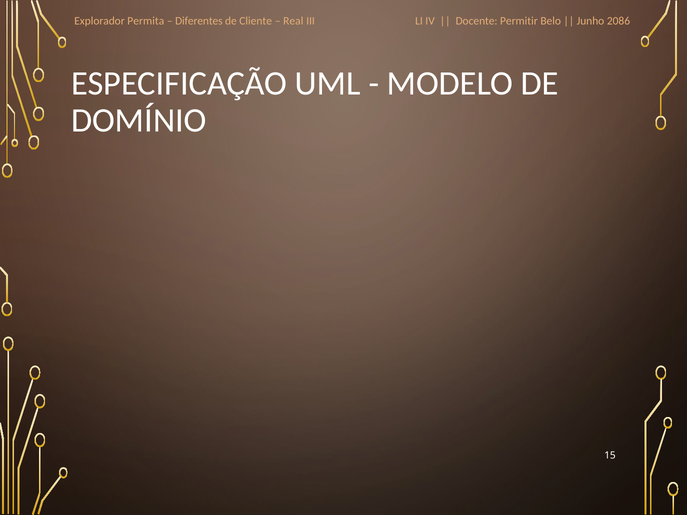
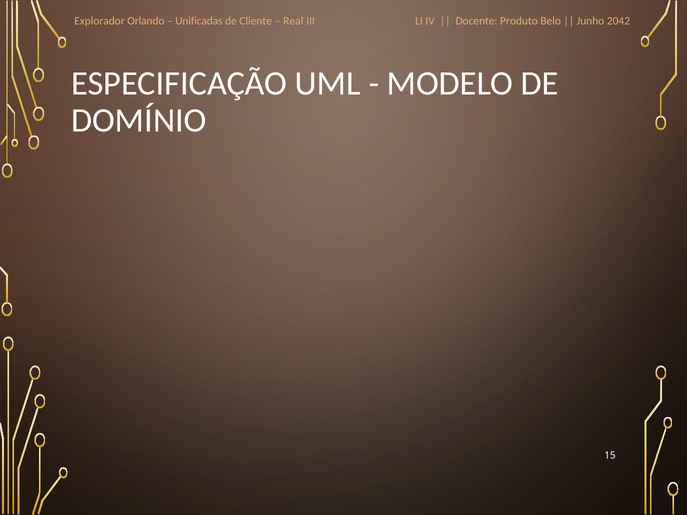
Permita: Permita -> Orlando (146, 21)
Diferentes: Diferentes -> Unificadas (199, 21)
Permitir: Permitir -> Produto (519, 21)
2086: 2086 -> 2042 (618, 21)
